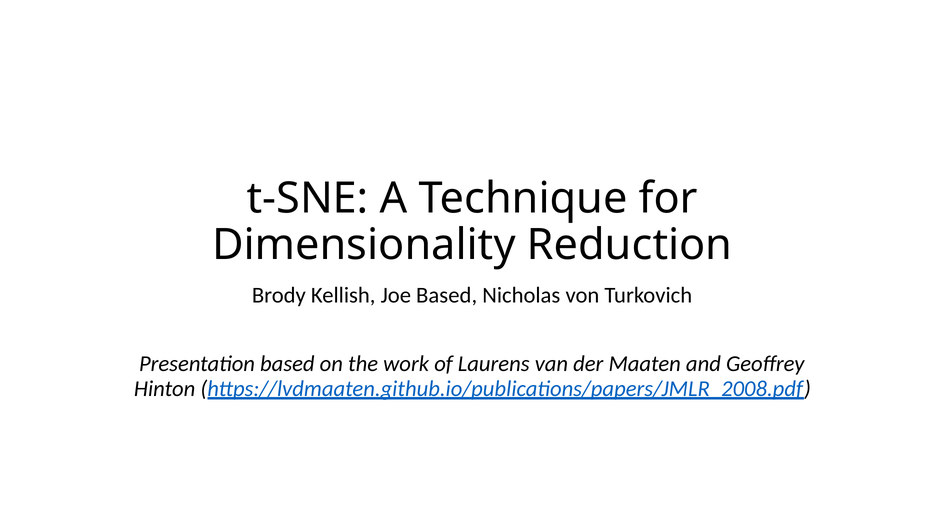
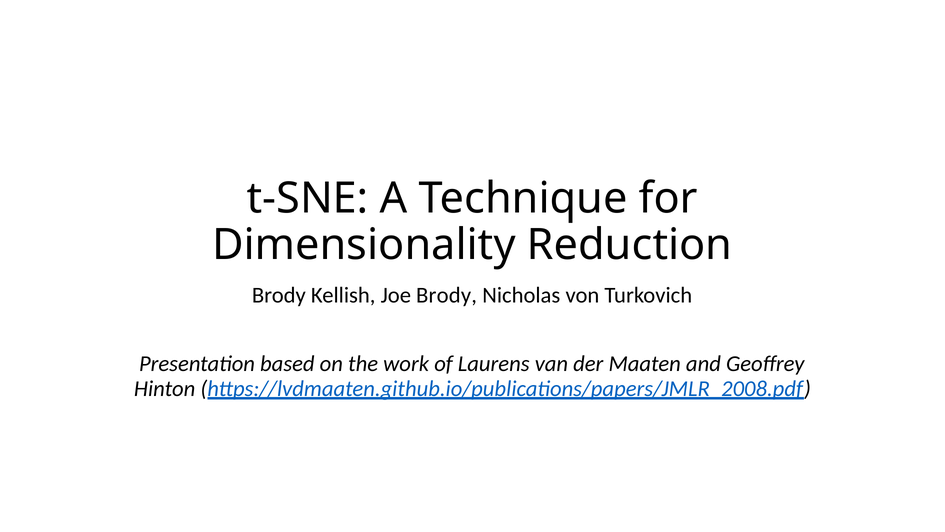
Joe Based: Based -> Brody (447, 295)
